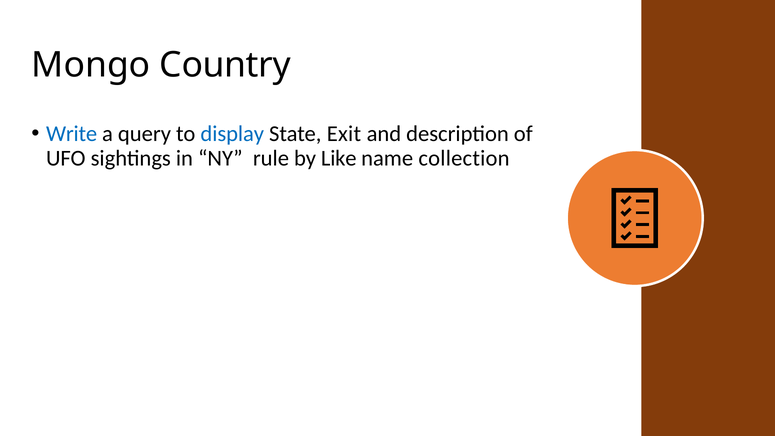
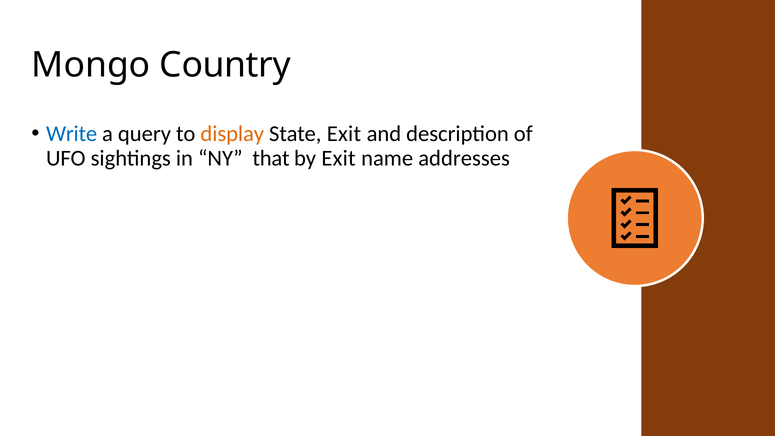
display colour: blue -> orange (232, 134)
rule: rule -> that (271, 158)
by Like: Like -> Exit (339, 158)
collection: collection -> addresses (464, 158)
